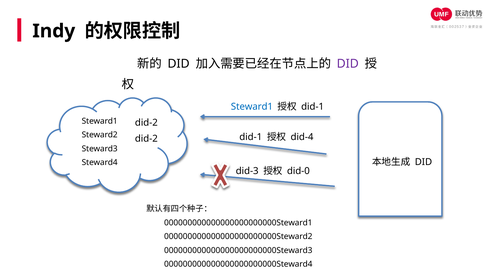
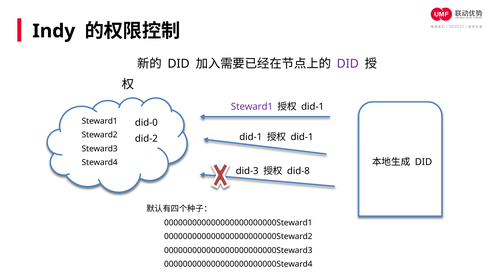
Steward1 colour: blue -> purple (252, 107)
did-2: did-2 -> did-0 (146, 122)
did-4: did-4 -> did-1 (302, 137)
did-0: did-0 -> did-8 (298, 171)
